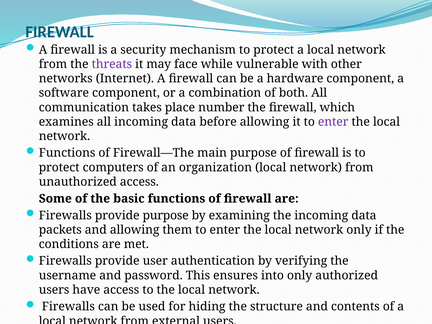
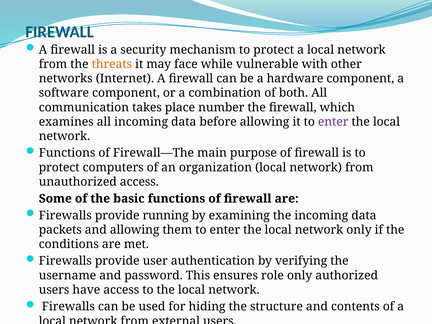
threats colour: purple -> orange (112, 64)
provide purpose: purpose -> running (166, 215)
into: into -> role (272, 275)
